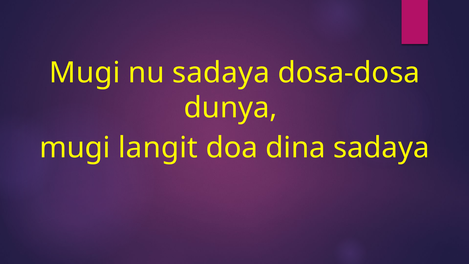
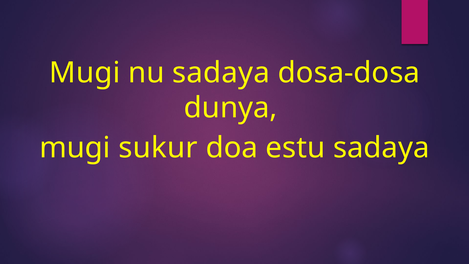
langit: langit -> sukur (158, 148)
dina: dina -> estu (295, 148)
